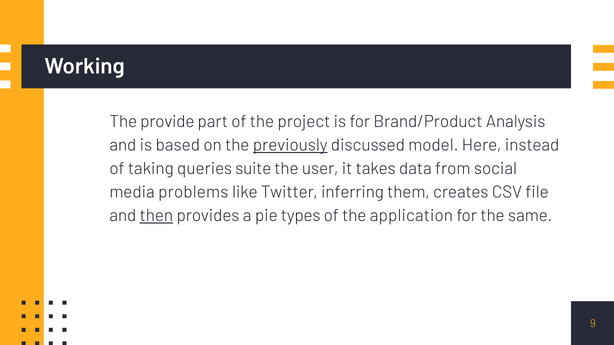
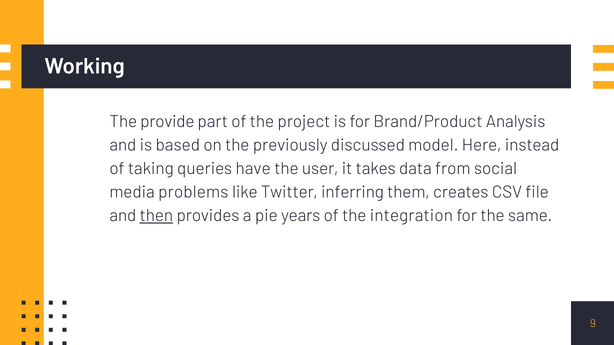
previously underline: present -> none (290, 145)
suite: suite -> have (253, 169)
types: types -> years (301, 216)
application: application -> integration (411, 216)
